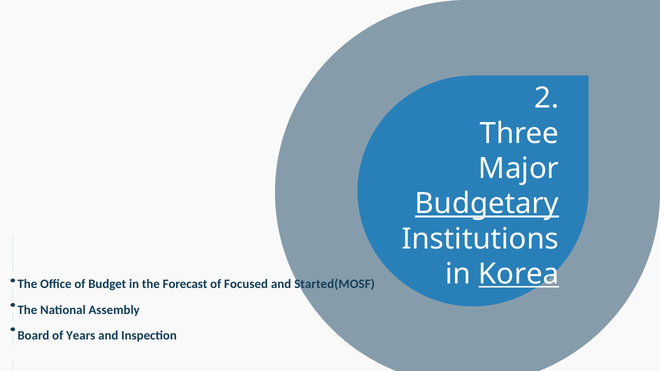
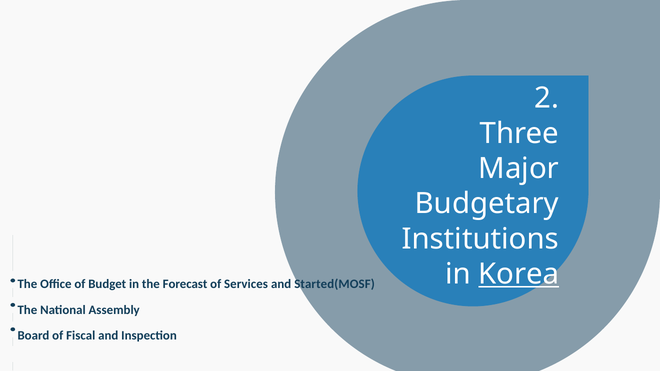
Budgetary underline: present -> none (487, 204)
Focused: Focused -> Services (246, 284)
Years: Years -> Fiscal (81, 336)
